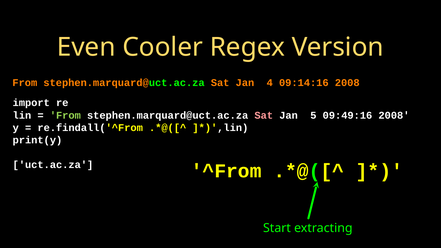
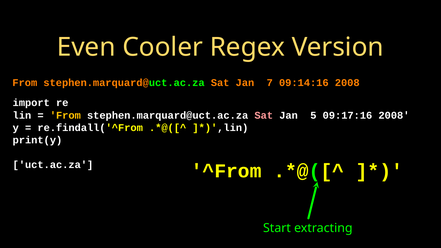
4: 4 -> 7 (270, 83)
From colour: light green -> yellow (65, 115)
09:49:16: 09:49:16 -> 09:17:16 (347, 115)
